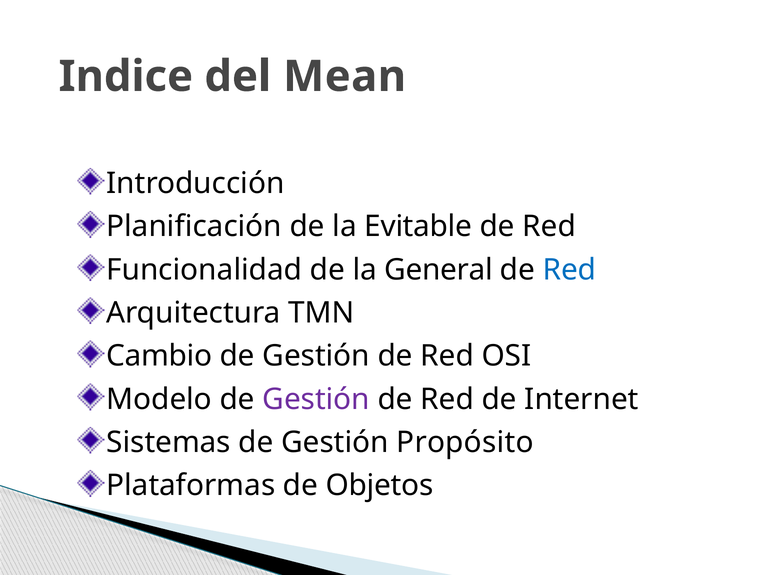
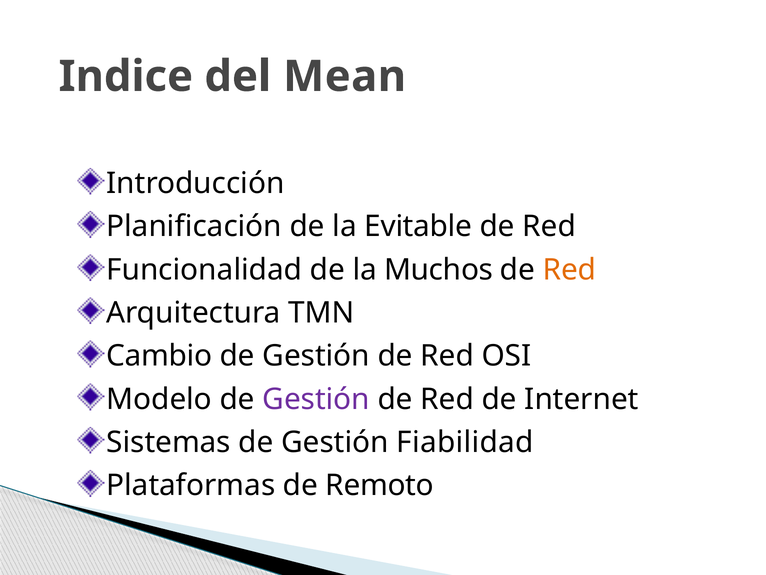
General: General -> Muchos (439, 270)
Red colour: blue -> orange (569, 270)
Propósito: Propósito -> Fiabilidad (465, 442)
Objetos: Objetos -> Remoto (380, 485)
